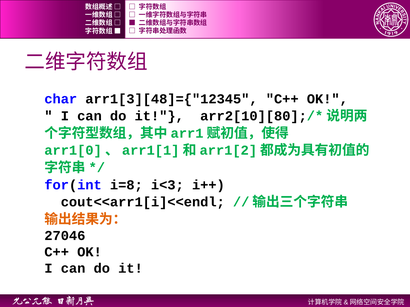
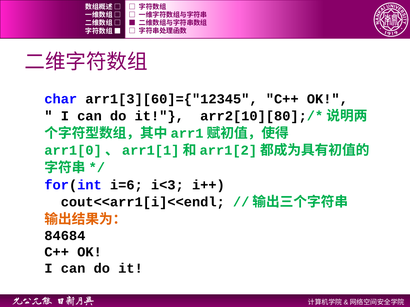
arr1[3][48]={"12345: arr1[3][48]={"12345 -> arr1[3][60]={"12345 (172, 99)
i=8: i=8 -> i=6 (126, 185)
27046: 27046 -> 84684 (65, 236)
